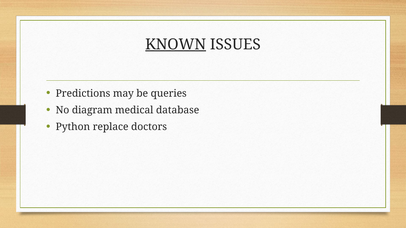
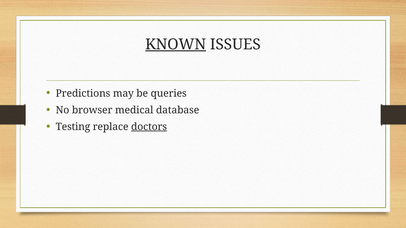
diagram: diagram -> browser (92, 110)
Python: Python -> Testing (73, 127)
doctors underline: none -> present (149, 127)
